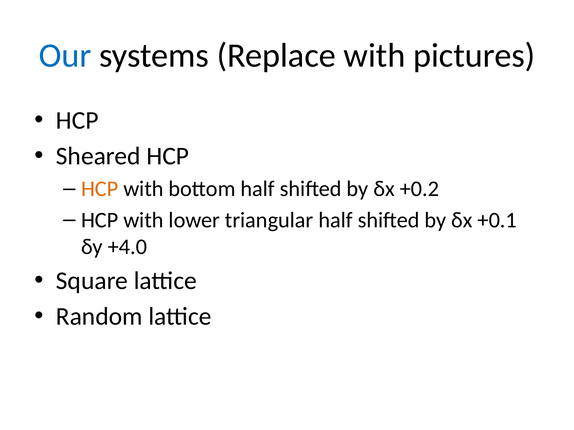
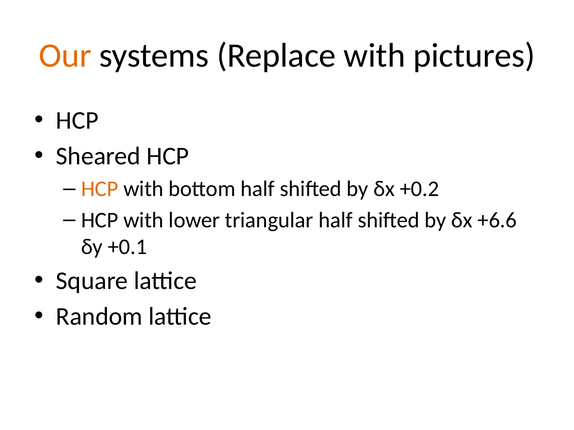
Our colour: blue -> orange (65, 56)
+0.1: +0.1 -> +6.6 (497, 220)
+4.0: +4.0 -> +0.1 (127, 247)
